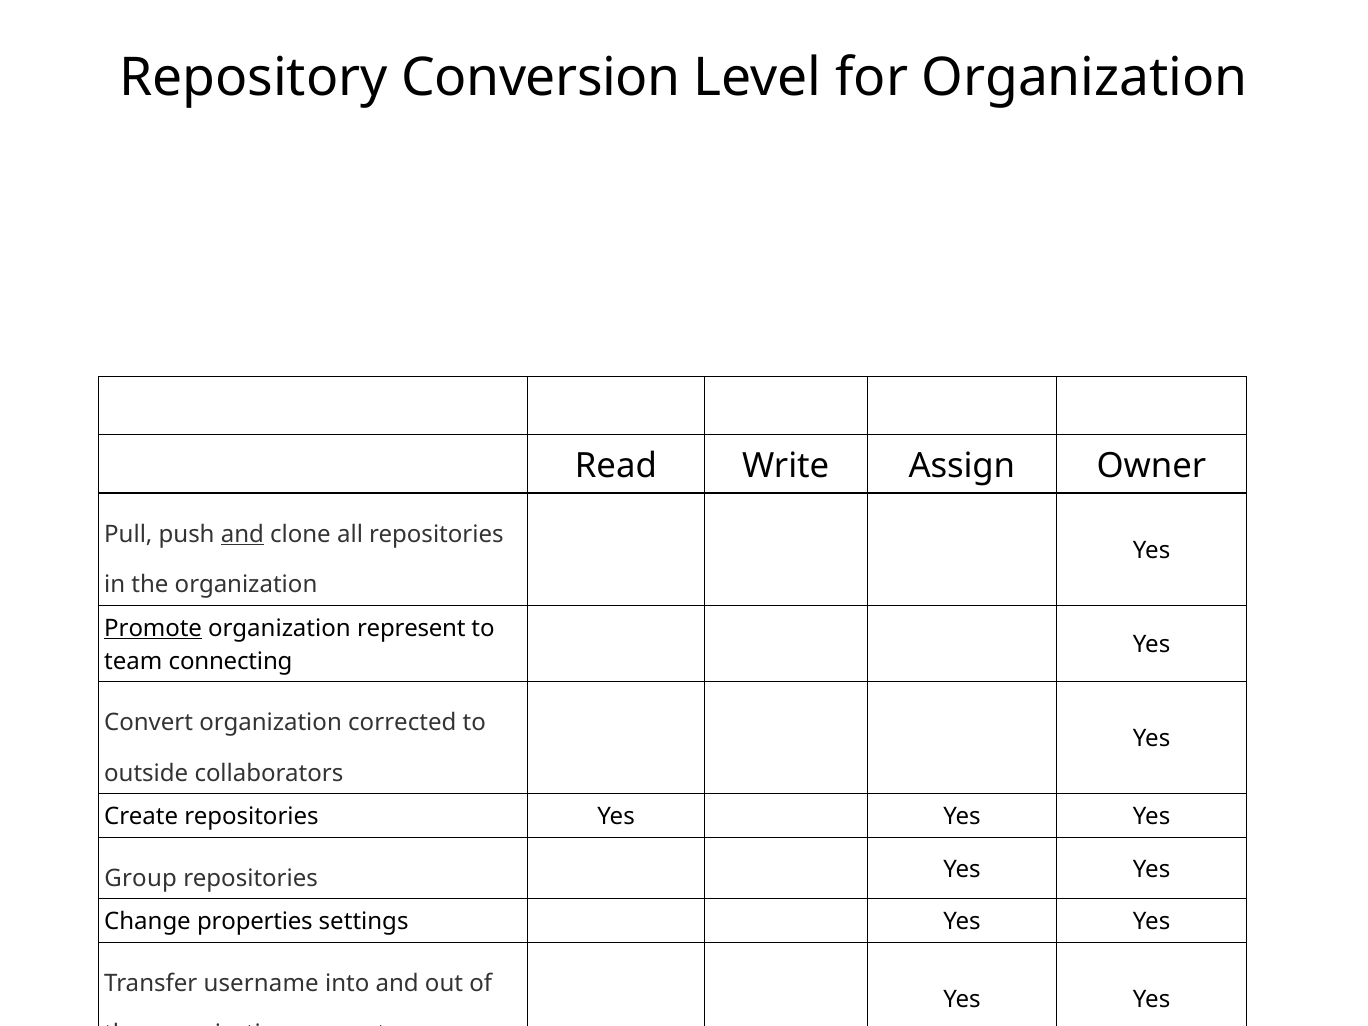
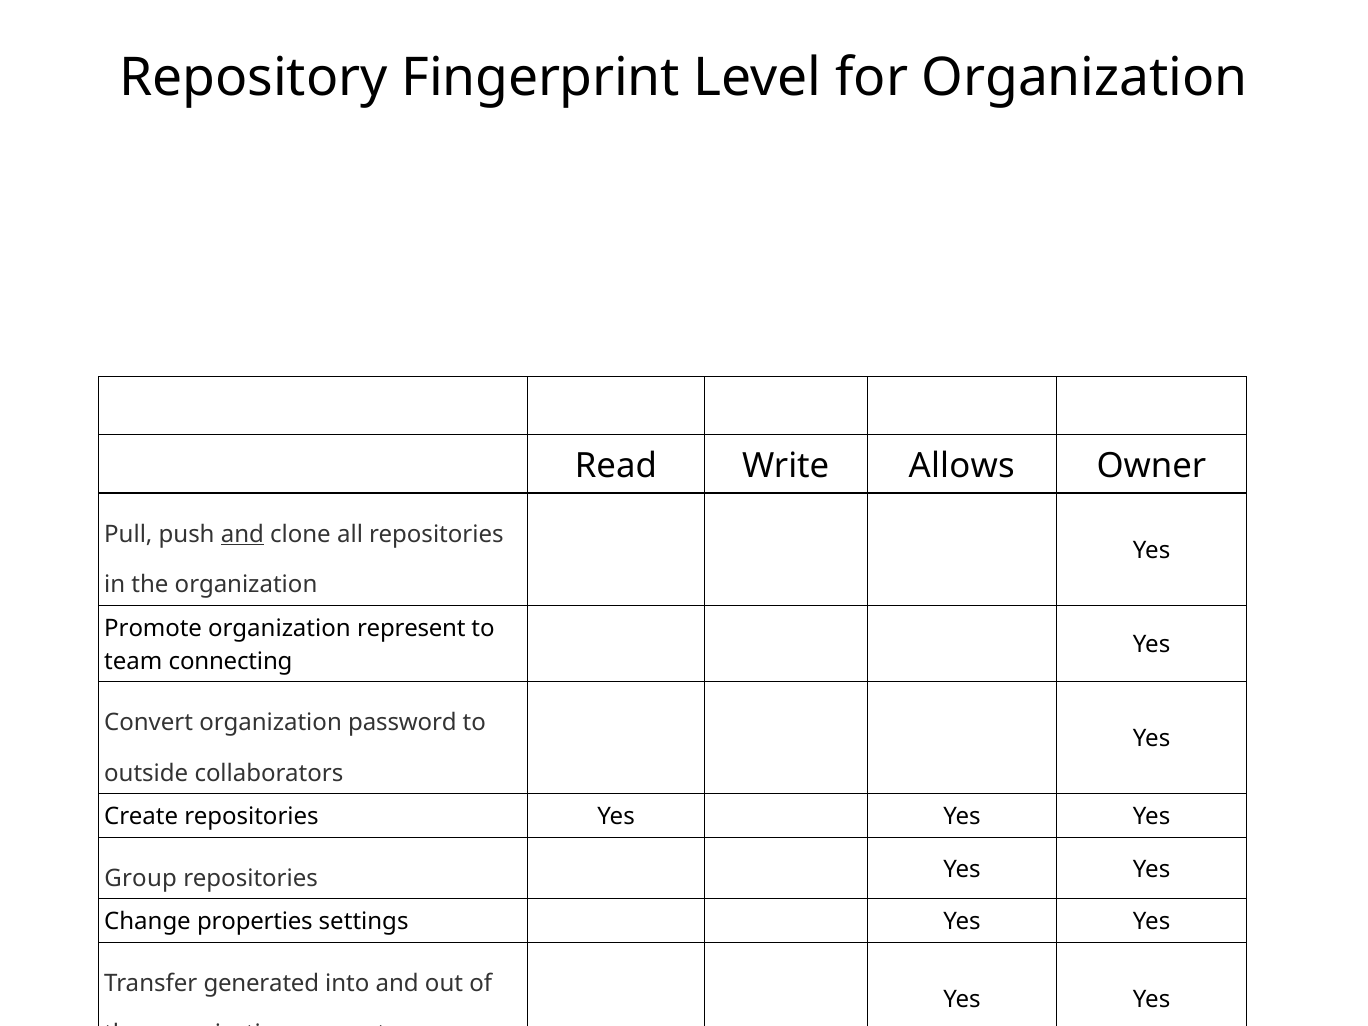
Conversion: Conversion -> Fingerprint (541, 78)
Assign: Assign -> Allows (962, 466)
Promote underline: present -> none (153, 628)
corrected: corrected -> password (402, 723)
username: username -> generated (261, 983)
